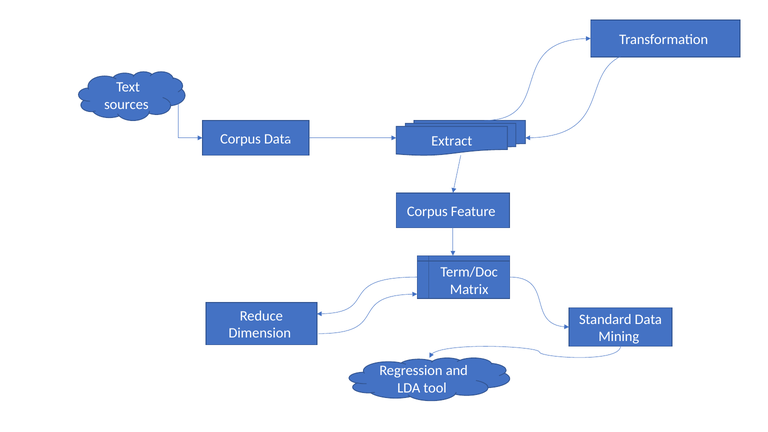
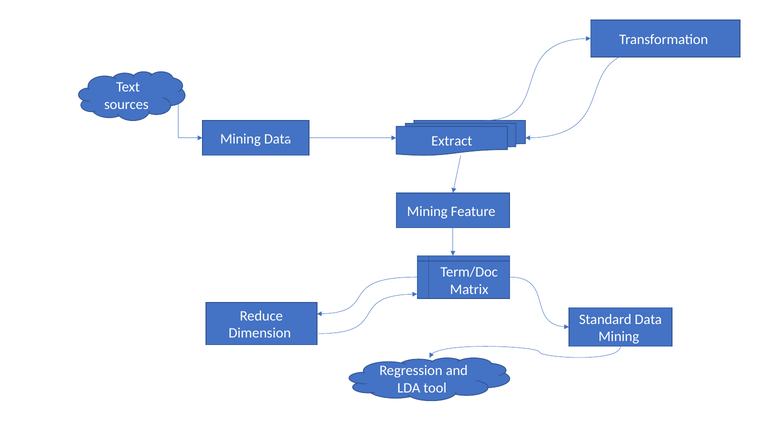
Corpus: Corpus -> Mining (240, 139)
Corpus: Corpus -> Mining (427, 211)
